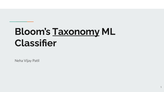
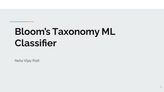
Taxonomy underline: present -> none (76, 32)
